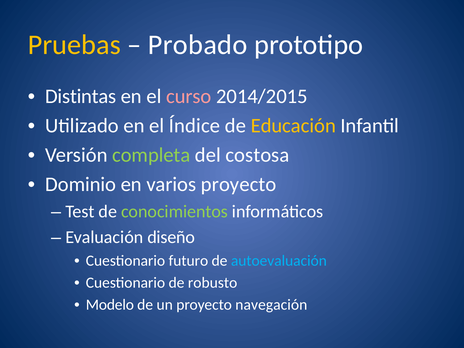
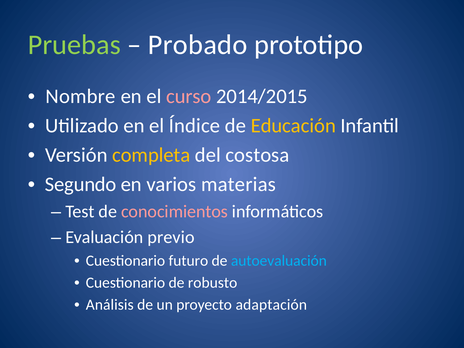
Pruebas colour: yellow -> light green (74, 45)
Distintas: Distintas -> Nombre (81, 96)
completa colour: light green -> yellow (151, 155)
Dominio: Dominio -> Segundo (81, 184)
varios proyecto: proyecto -> materias (239, 184)
conocimientos colour: light green -> pink (175, 212)
diseño: diseño -> previo (171, 237)
Modelo: Modelo -> Análisis (110, 305)
navegación: navegación -> adaptación (271, 305)
